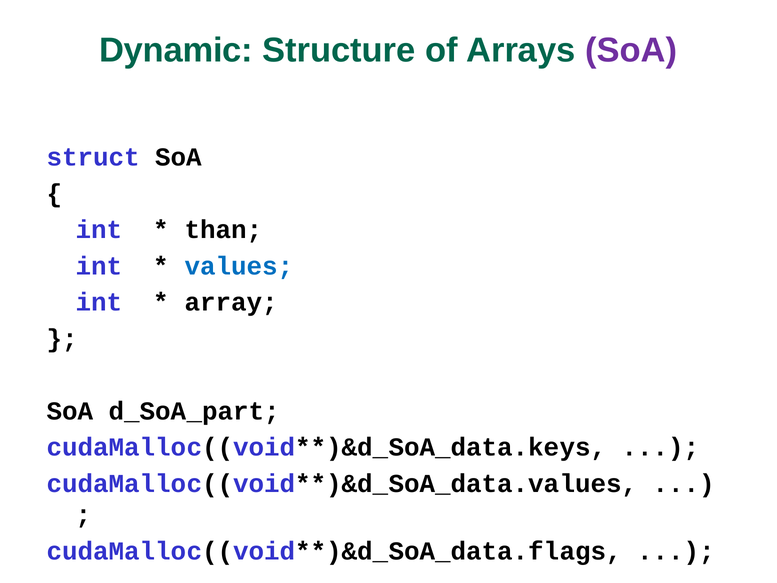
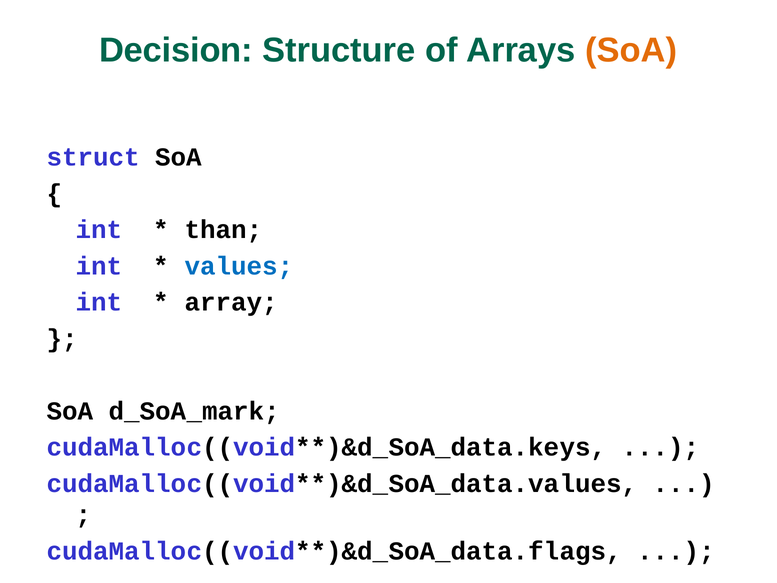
Dynamic: Dynamic -> Decision (176, 51)
SoA colour: purple -> orange (631, 51)
d_SoA_part: d_SoA_part -> d_SoA_mark (194, 411)
